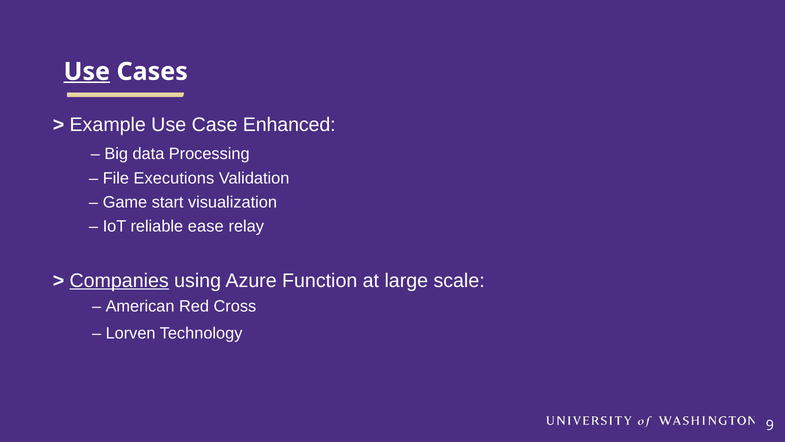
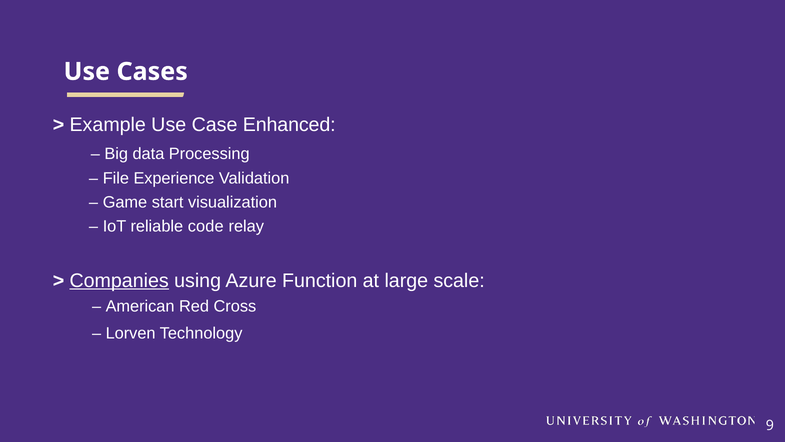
Use underline: present -> none (87, 72)
Executions: Executions -> Experience (174, 178)
ease: ease -> code (206, 226)
